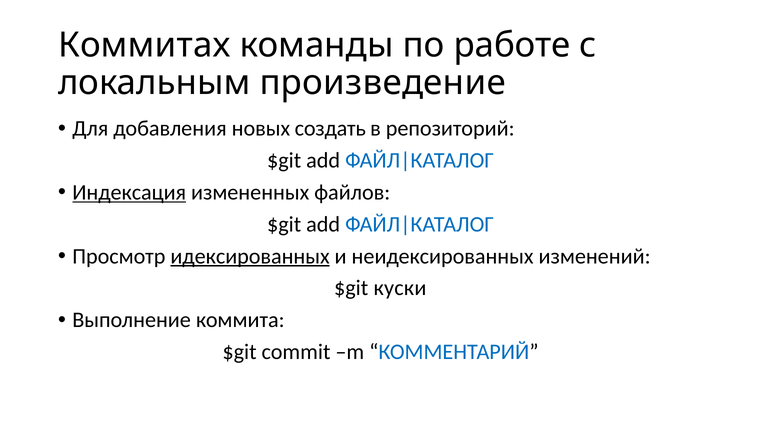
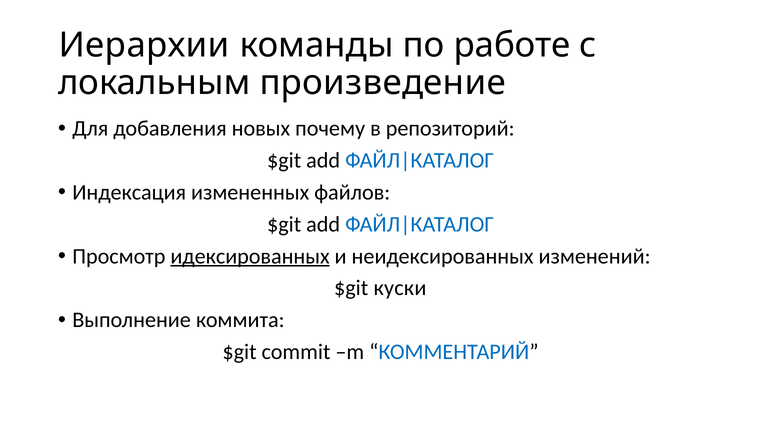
Коммитах: Коммитах -> Иерархии (144, 45)
создать: создать -> почему (330, 129)
Индексация underline: present -> none (129, 192)
